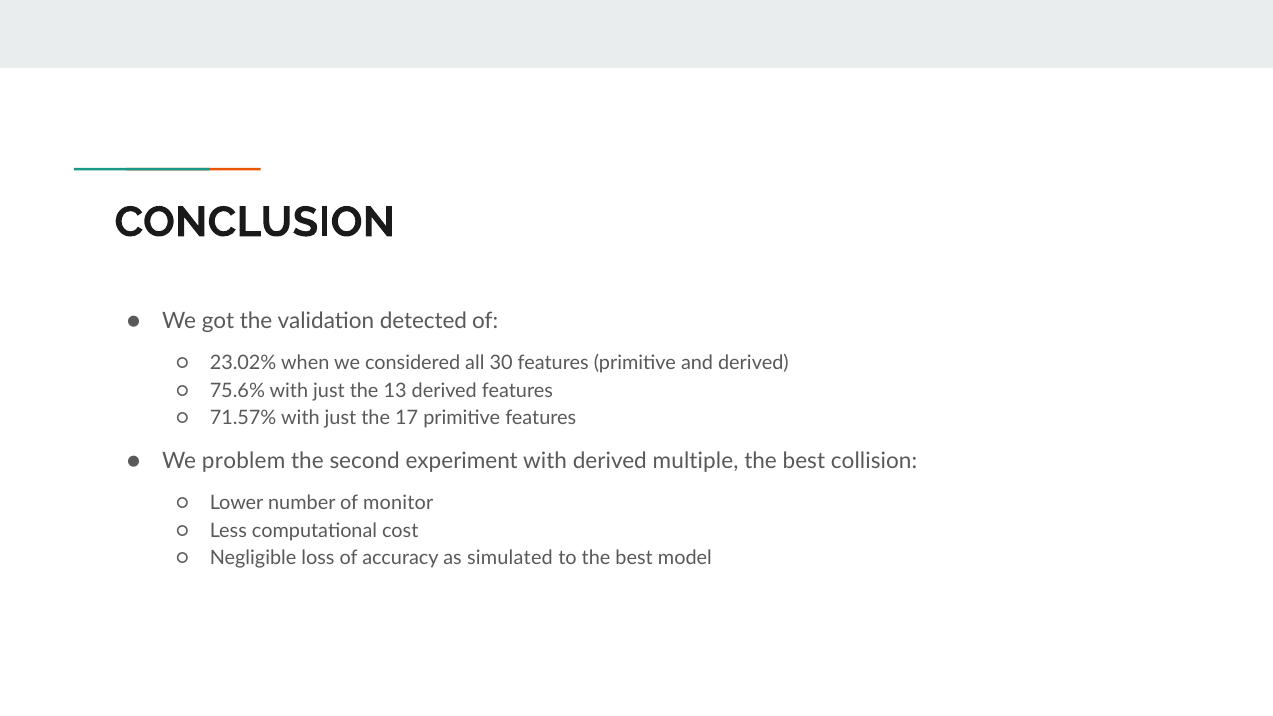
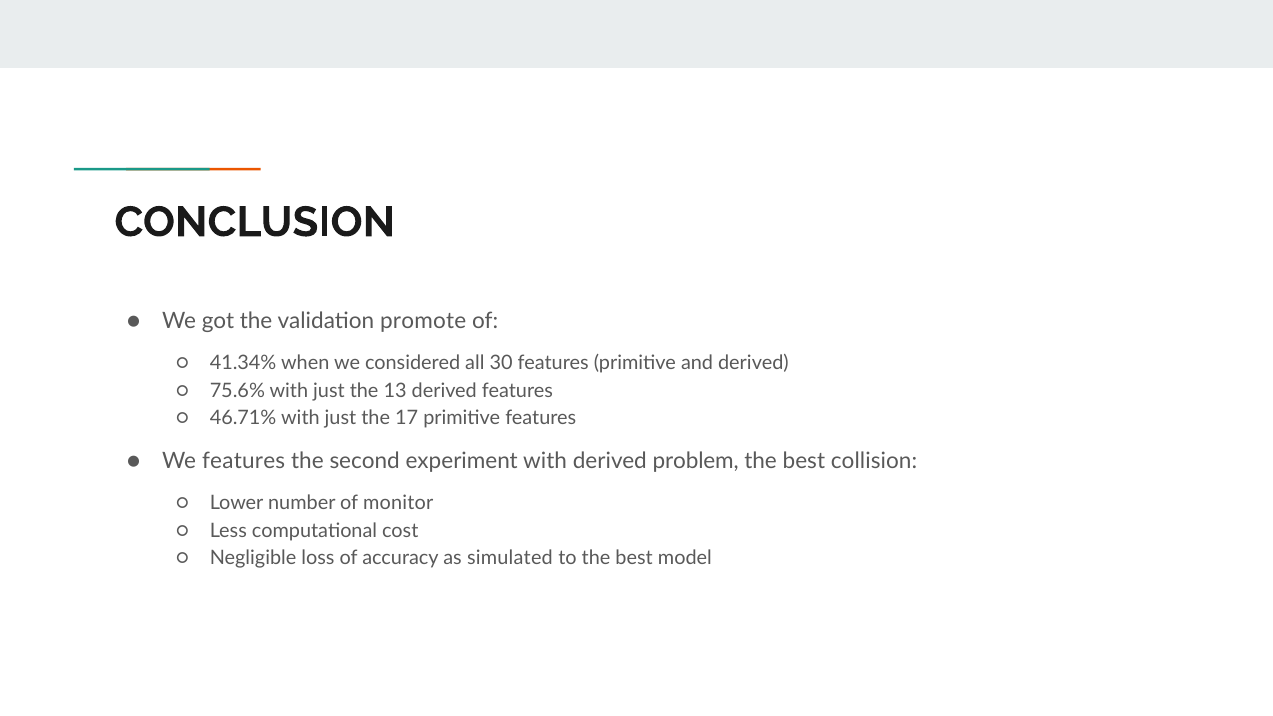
detected: detected -> promote (423, 321)
23.02%: 23.02% -> 41.34% (243, 363)
71.57%: 71.57% -> 46.71% (243, 418)
We problem: problem -> features (244, 461)
multiple: multiple -> problem (696, 461)
